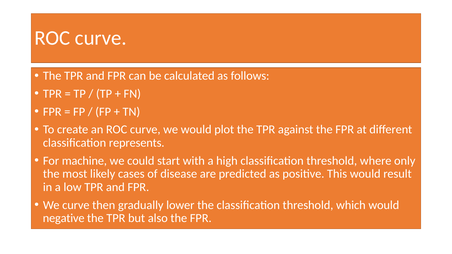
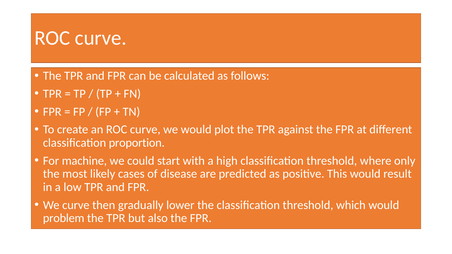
represents: represents -> proportion (137, 143)
negative: negative -> problem (64, 218)
